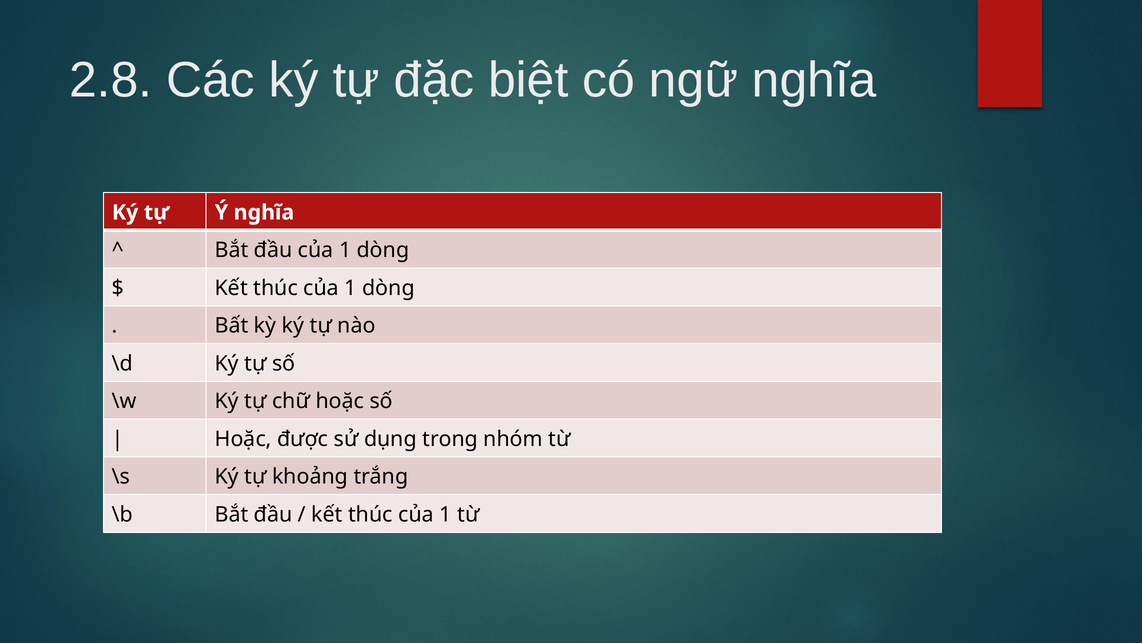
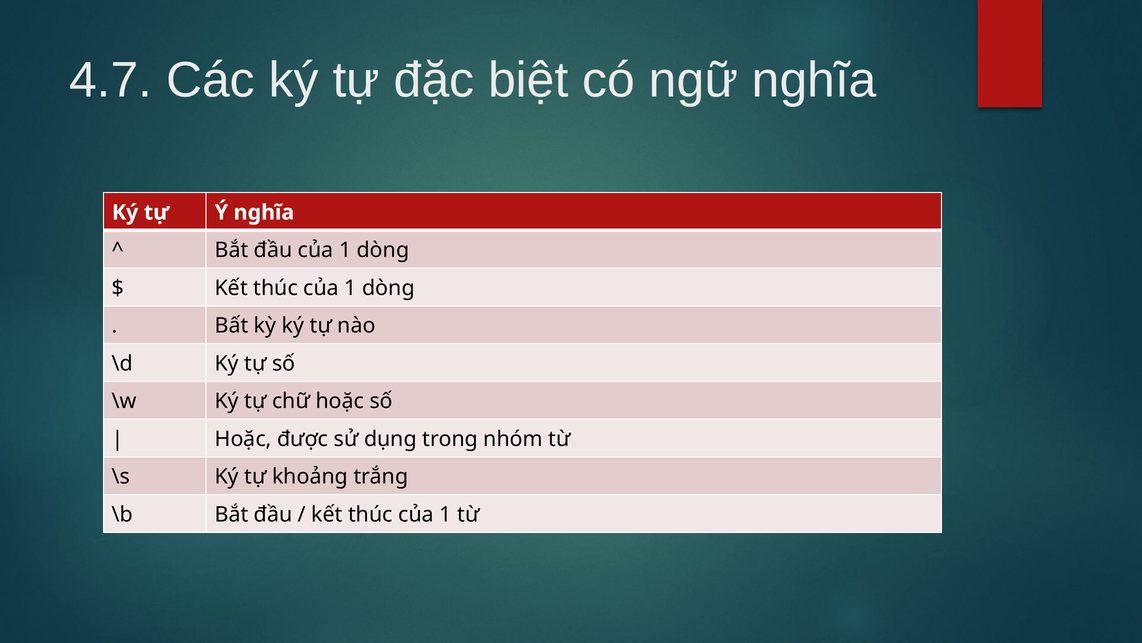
2.8: 2.8 -> 4.7 (111, 80)
